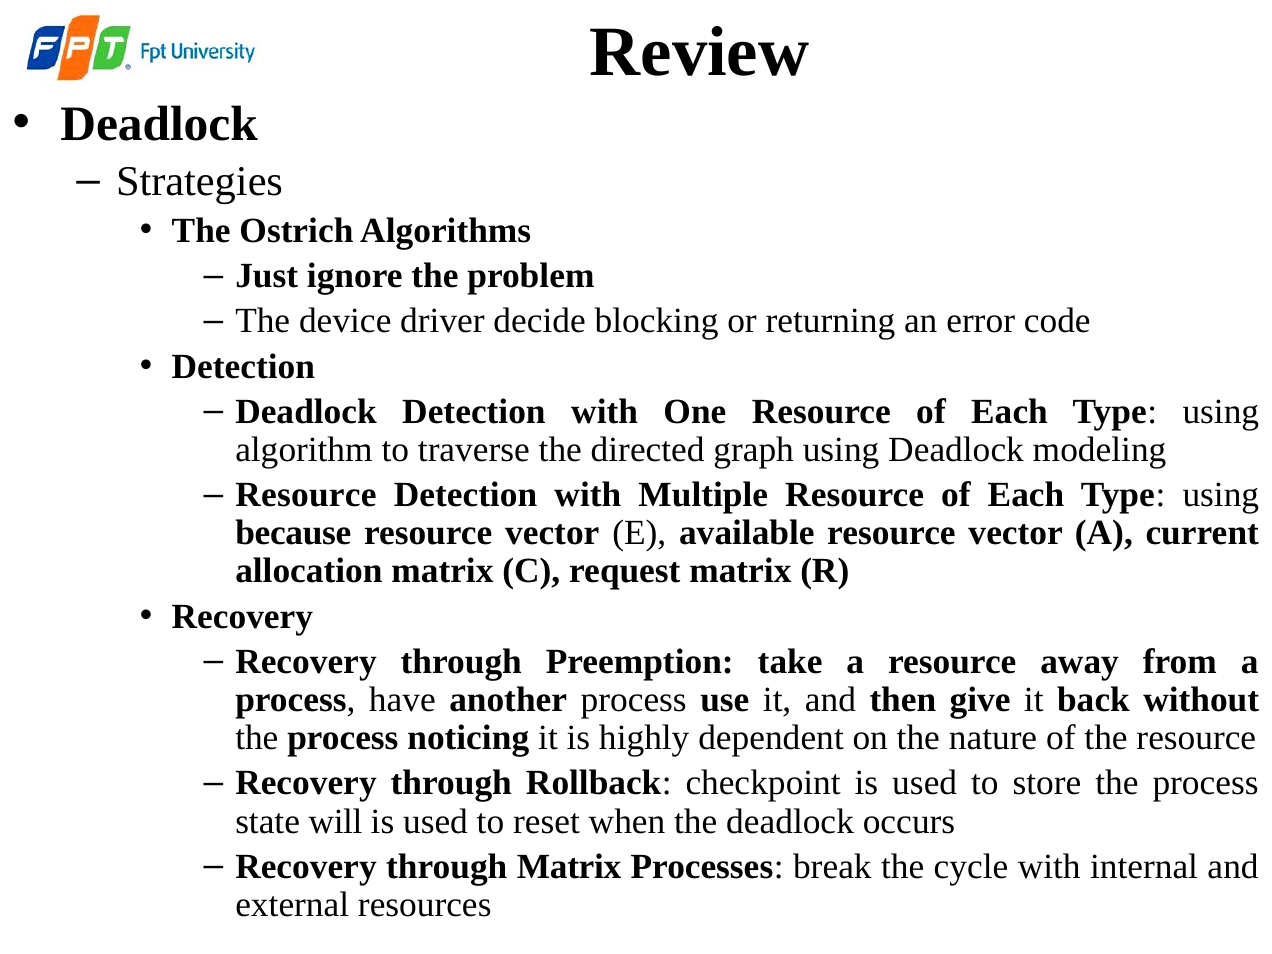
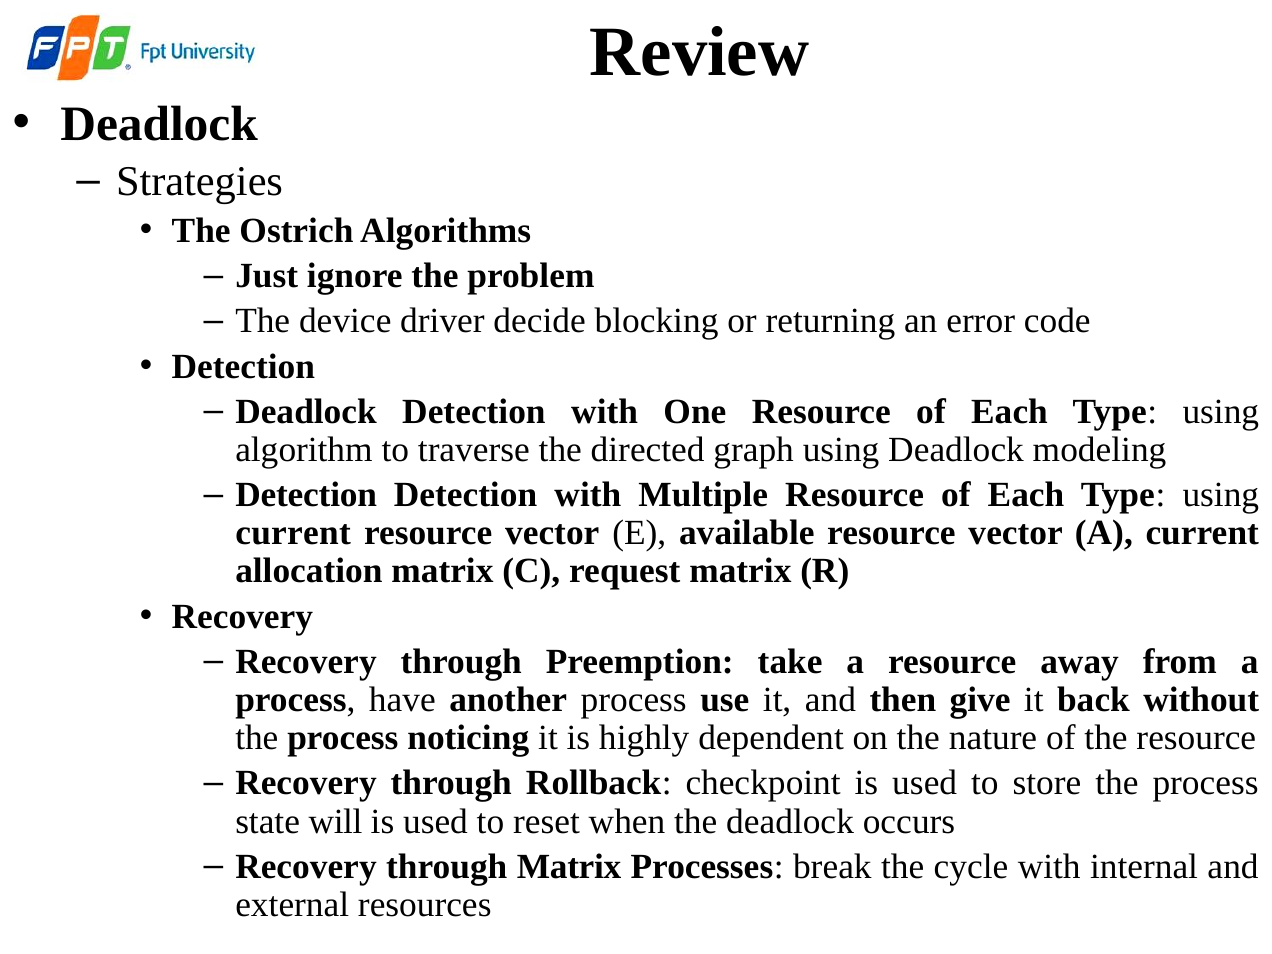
Resource: Resource -> Detection (306, 495)
because: because -> current (293, 533)
